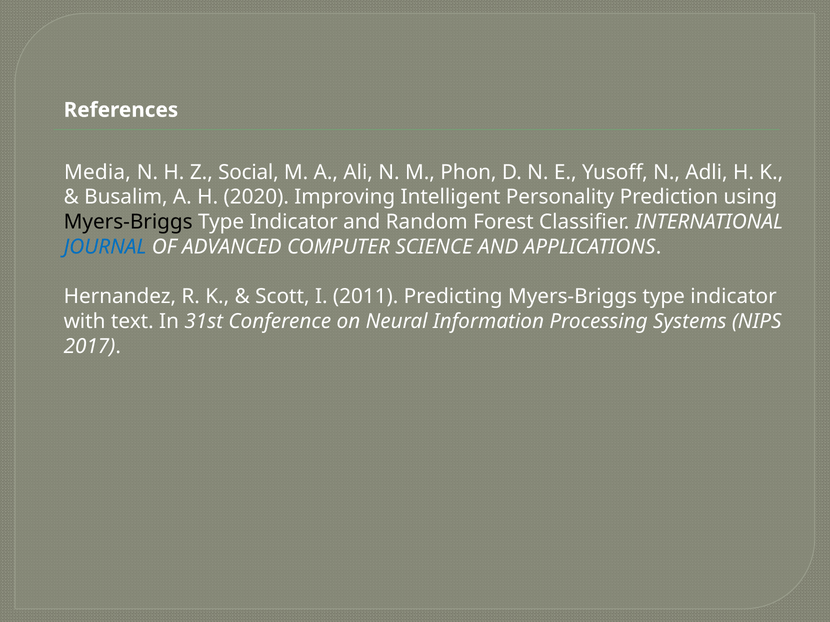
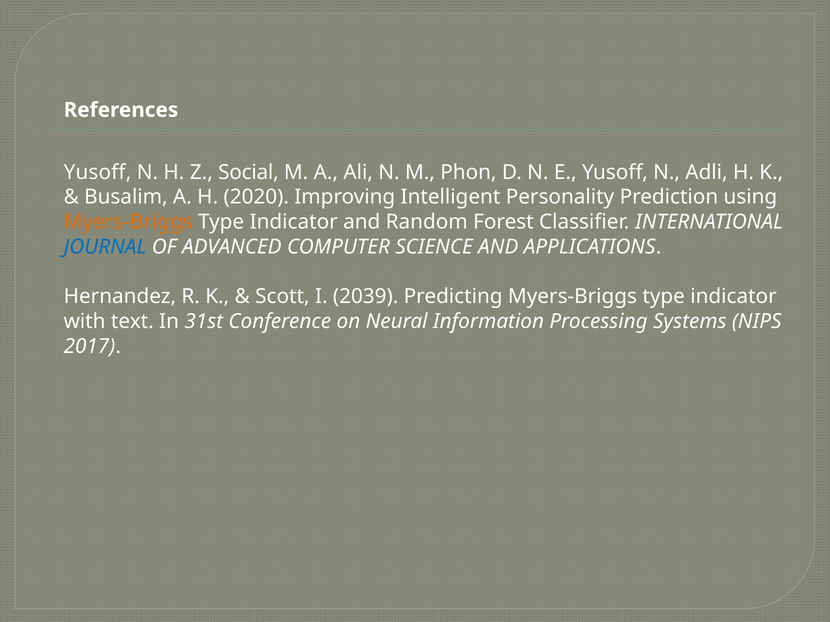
Media: Media -> Yusoff (98, 172)
Myers-Briggs colour: black -> orange (128, 222)
2011: 2011 -> 2039 (366, 297)
